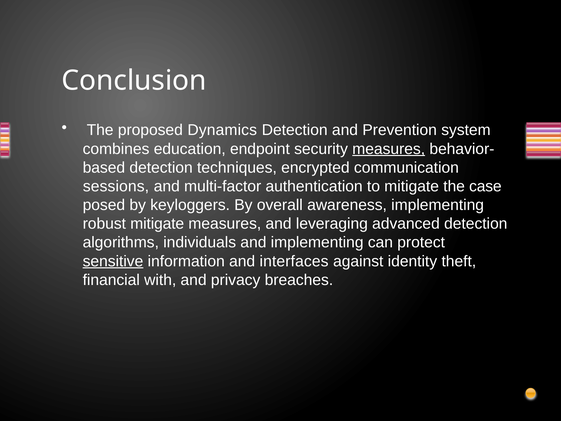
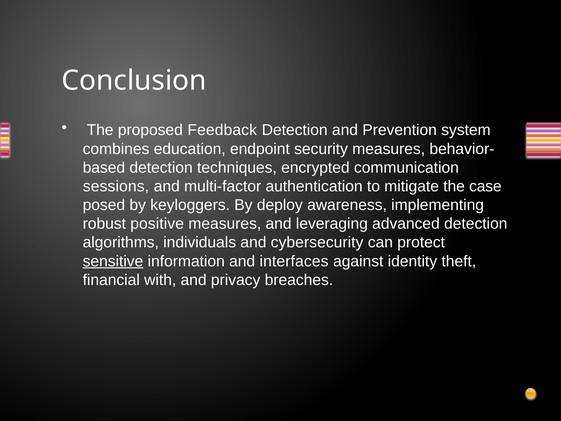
Dynamics: Dynamics -> Feedback (222, 130)
measures underline: present -> none (389, 149)
overall: overall -> deploy (280, 205)
robust mitigate: mitigate -> positive (157, 224)
and implementing: implementing -> cybersecurity (317, 242)
